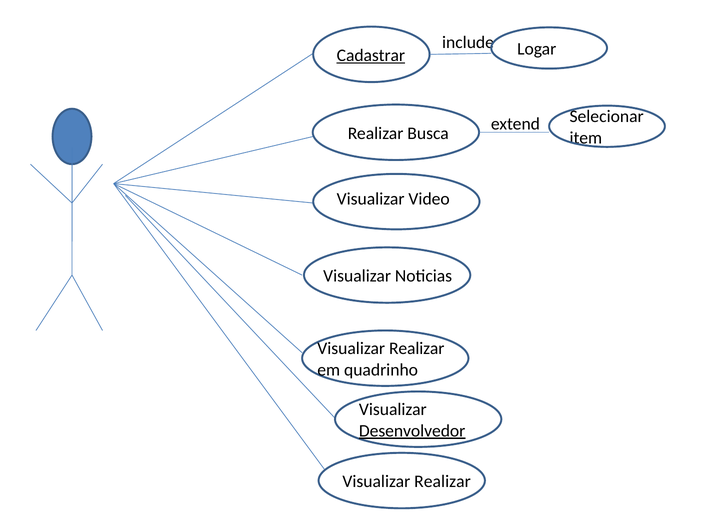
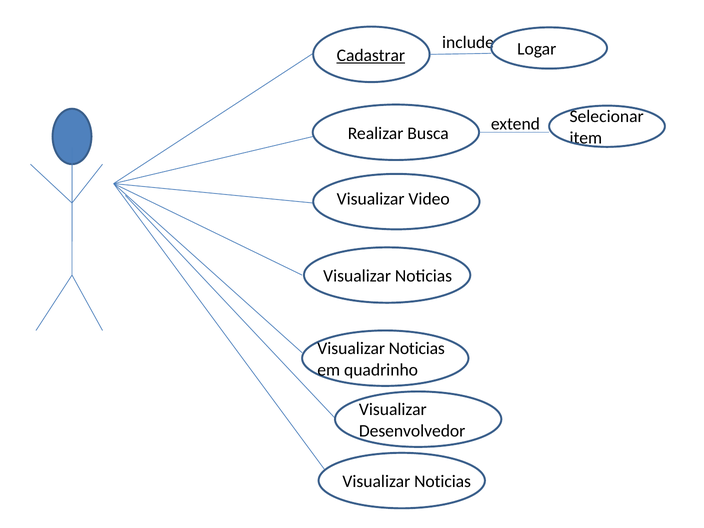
Realizar: Realizar -> Noticias (417, 349)
Desenvolvedor underline: present -> none (412, 431)
Realizar: Realizar -> Noticias (443, 482)
